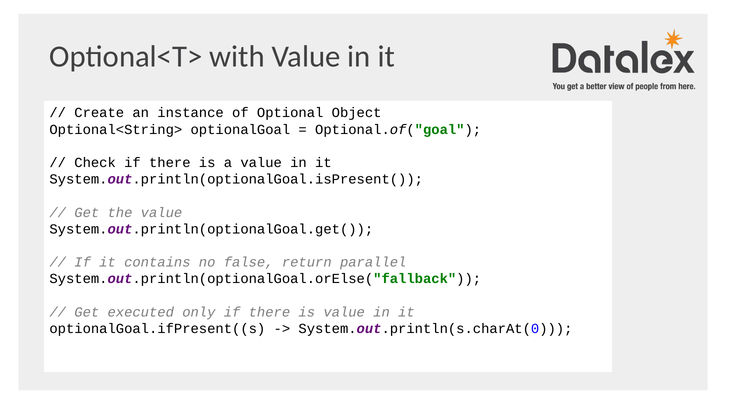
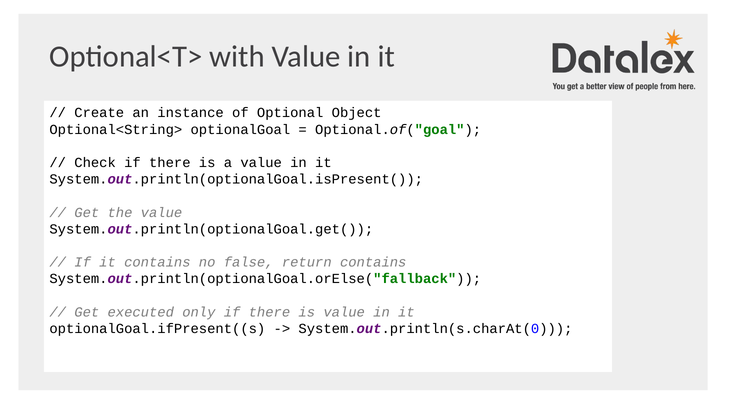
return parallel: parallel -> contains (373, 262)
